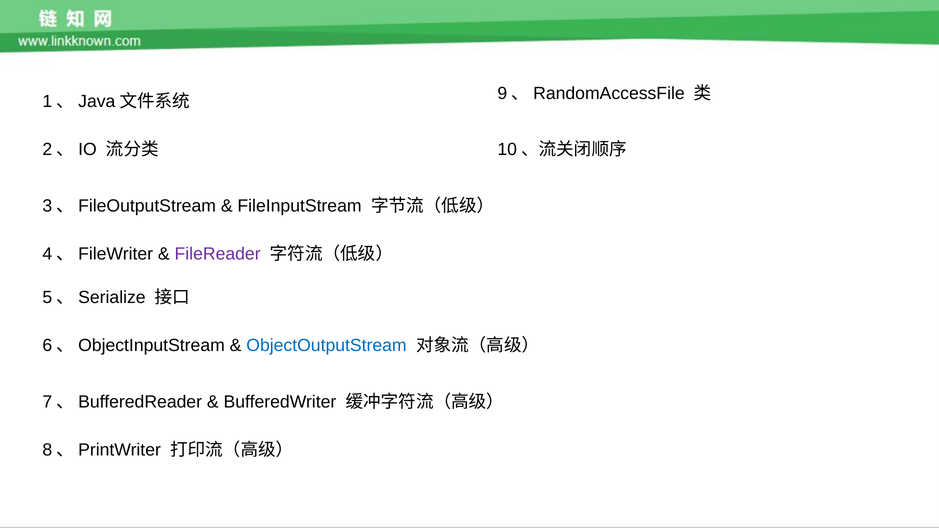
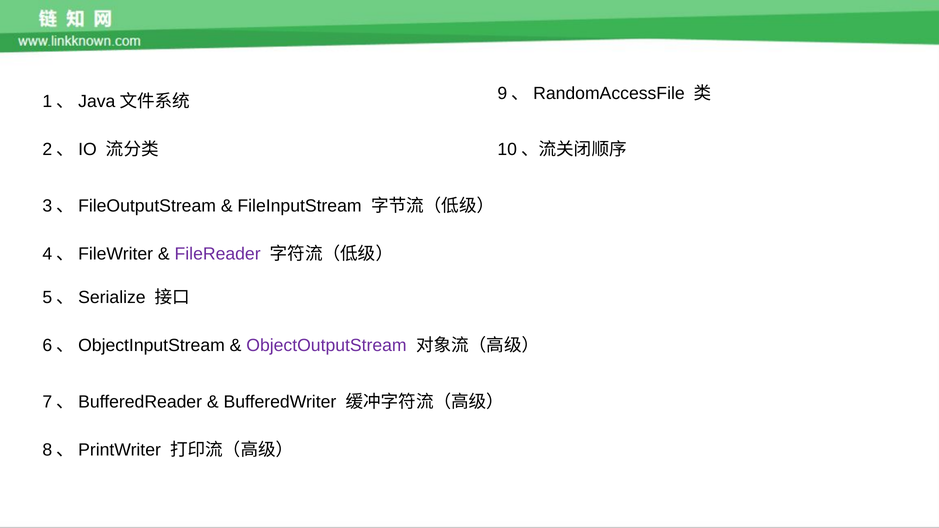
ObjectOutputStream colour: blue -> purple (326, 346)
